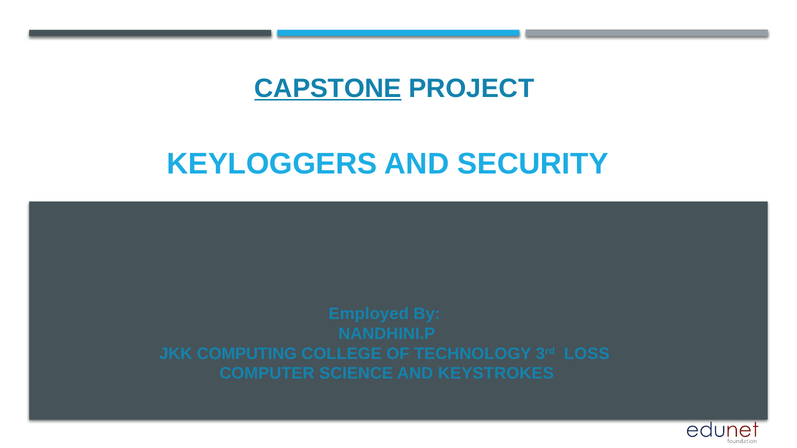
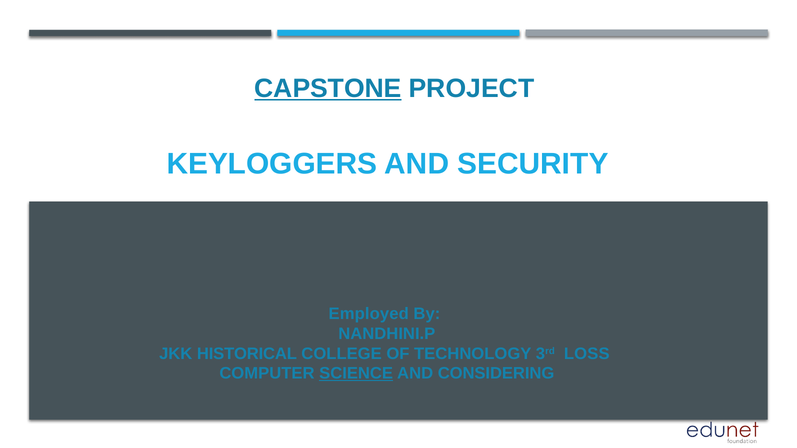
COMPUTING: COMPUTING -> HISTORICAL (247, 354)
SCIENCE underline: none -> present (356, 374)
KEYSTROKES: KEYSTROKES -> CONSIDERING (496, 374)
